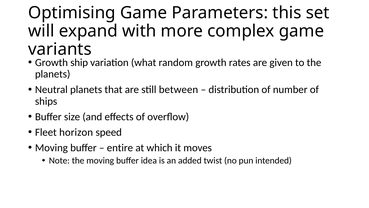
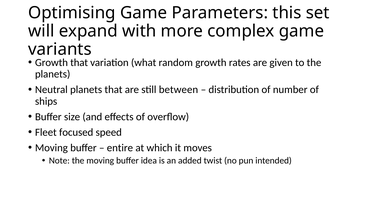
Growth ship: ship -> that (79, 62)
horizon: horizon -> focused (76, 132)
